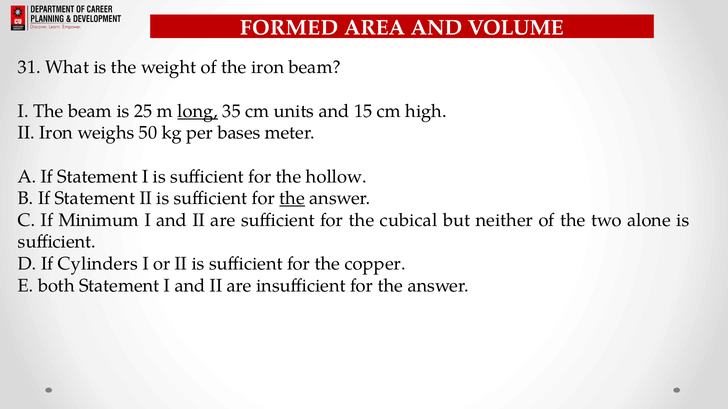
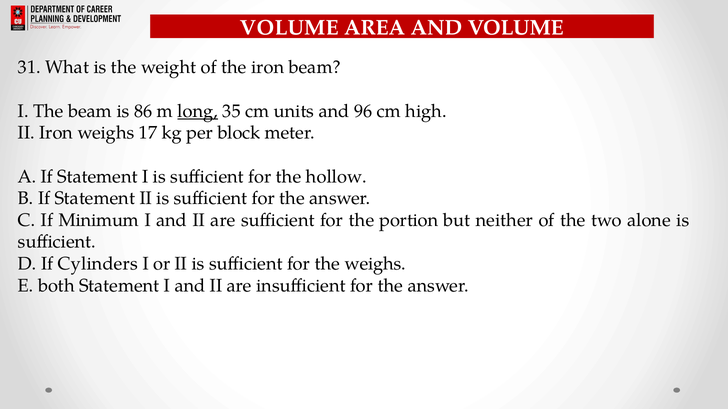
FORMED: FORMED -> VOLUME (289, 28)
25: 25 -> 86 (143, 111)
15: 15 -> 96 (363, 111)
50: 50 -> 17 (148, 133)
bases: bases -> block (239, 133)
the underline: present -> none (292, 199)
cubical: cubical -> portion (409, 220)
the copper: copper -> weighs (375, 264)
